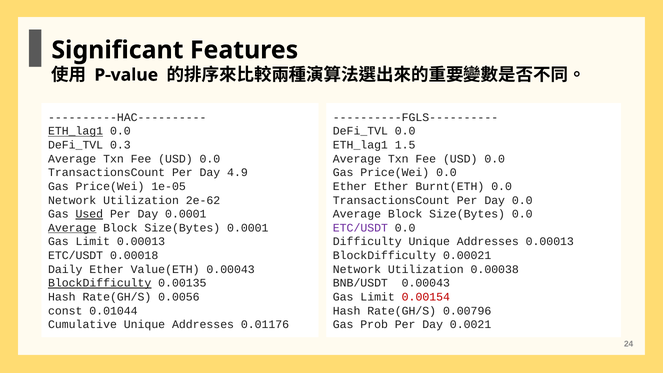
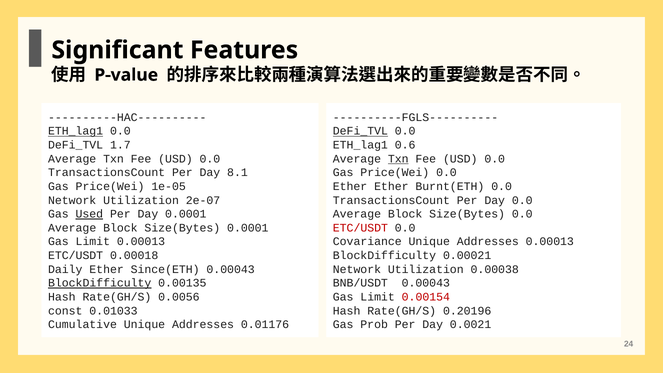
DeFi_TVL underline: none -> present (360, 131)
0.3: 0.3 -> 1.7 (120, 145)
1.5: 1.5 -> 0.6 (405, 145)
Txn underline: none -> present (398, 159)
4.9: 4.9 -> 8.1 (237, 173)
2e-62: 2e-62 -> 2e-07 (203, 200)
Average underline: present -> none (72, 228)
ETC/USDT colour: purple -> red (360, 228)
Difficulty: Difficulty -> Covariance (367, 242)
Value(ETH: Value(ETH -> Since(ETH (165, 269)
0.01044: 0.01044 -> 0.01033 (113, 311)
0.00796: 0.00796 -> 0.20196 (467, 311)
